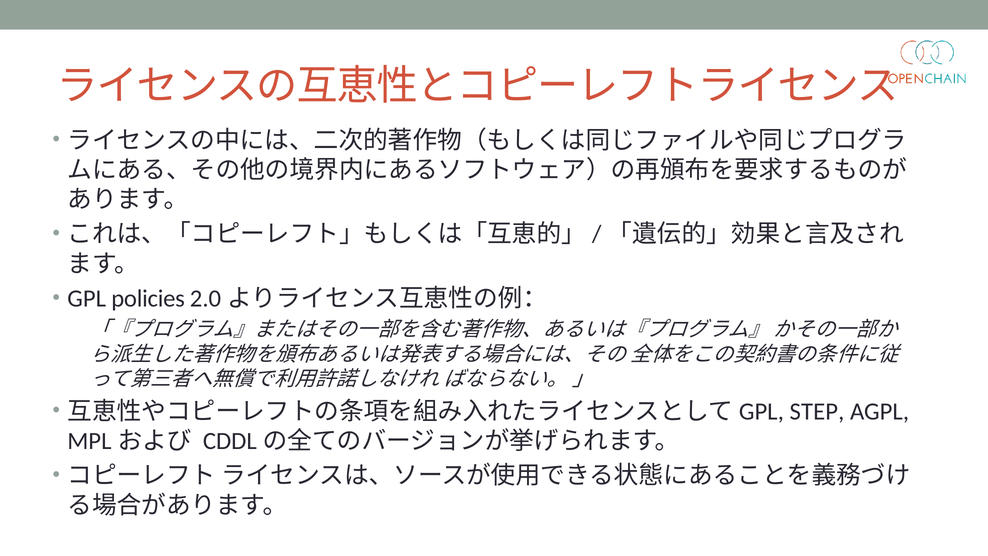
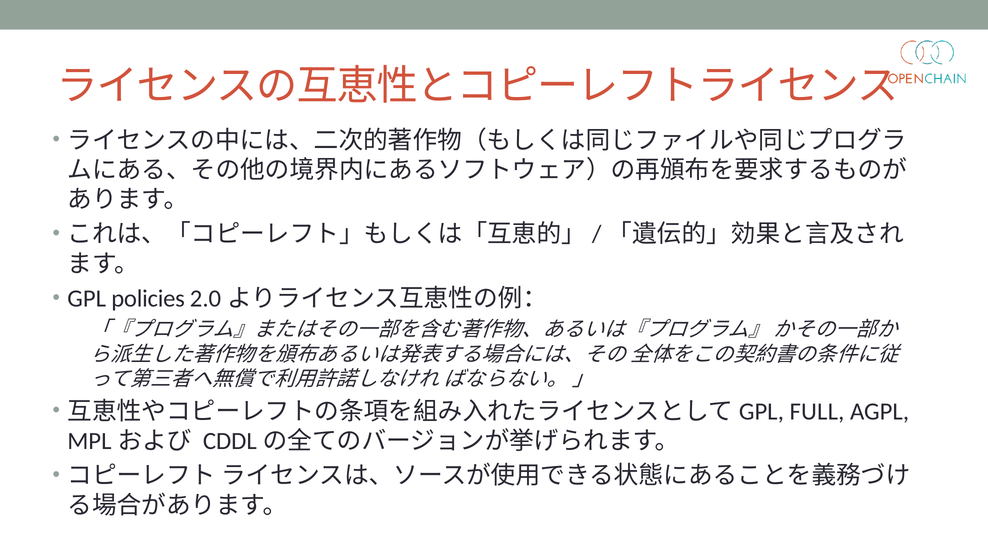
STEP: STEP -> FULL (817, 411)
